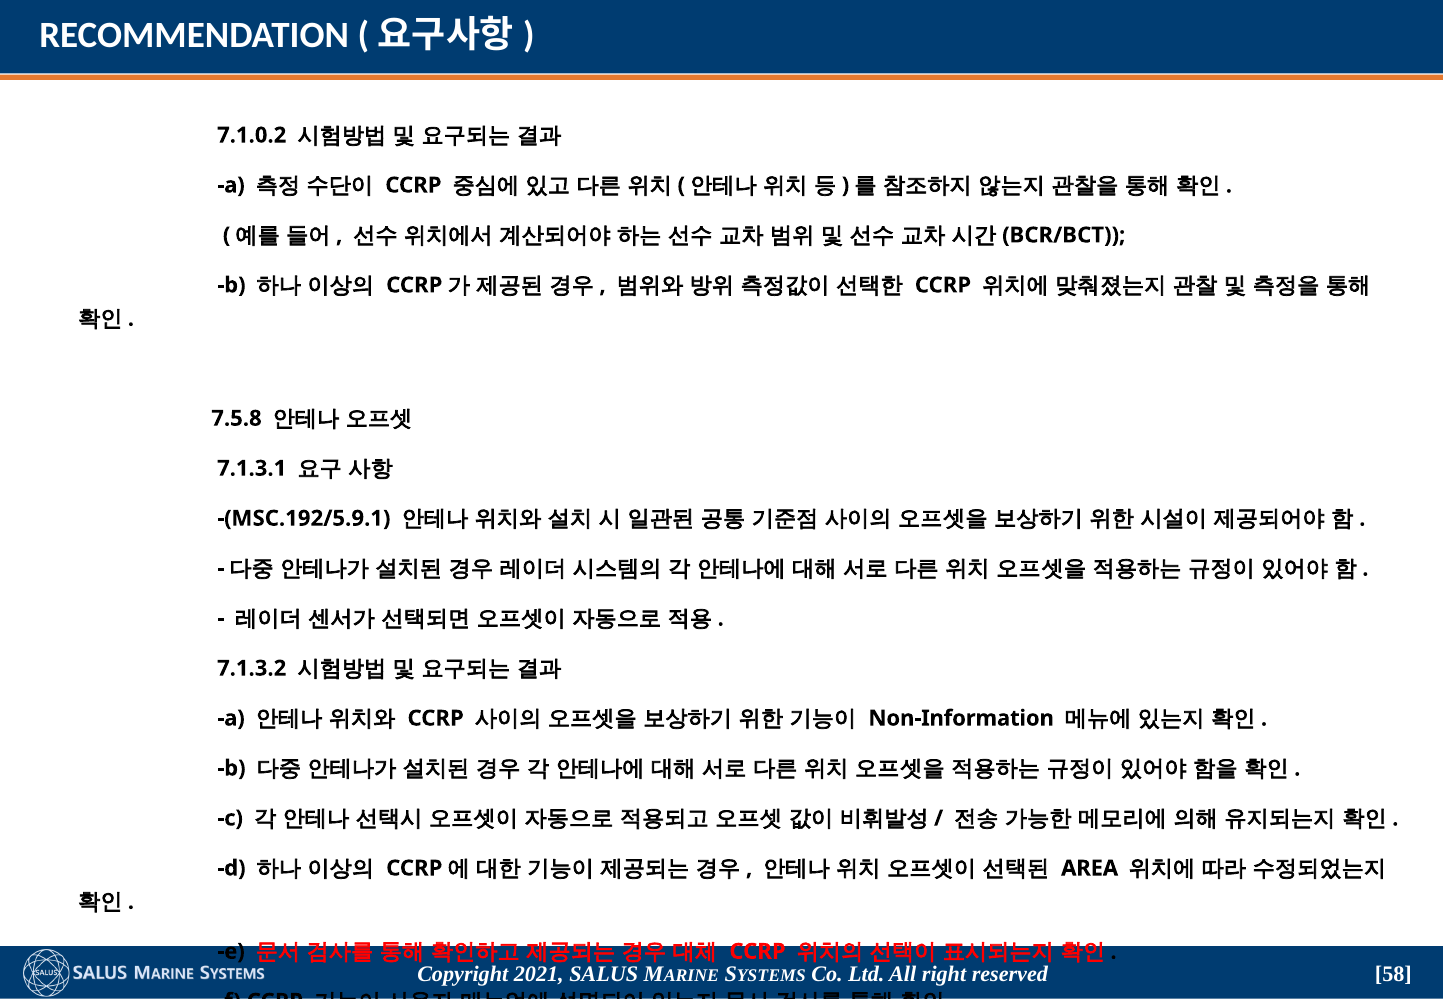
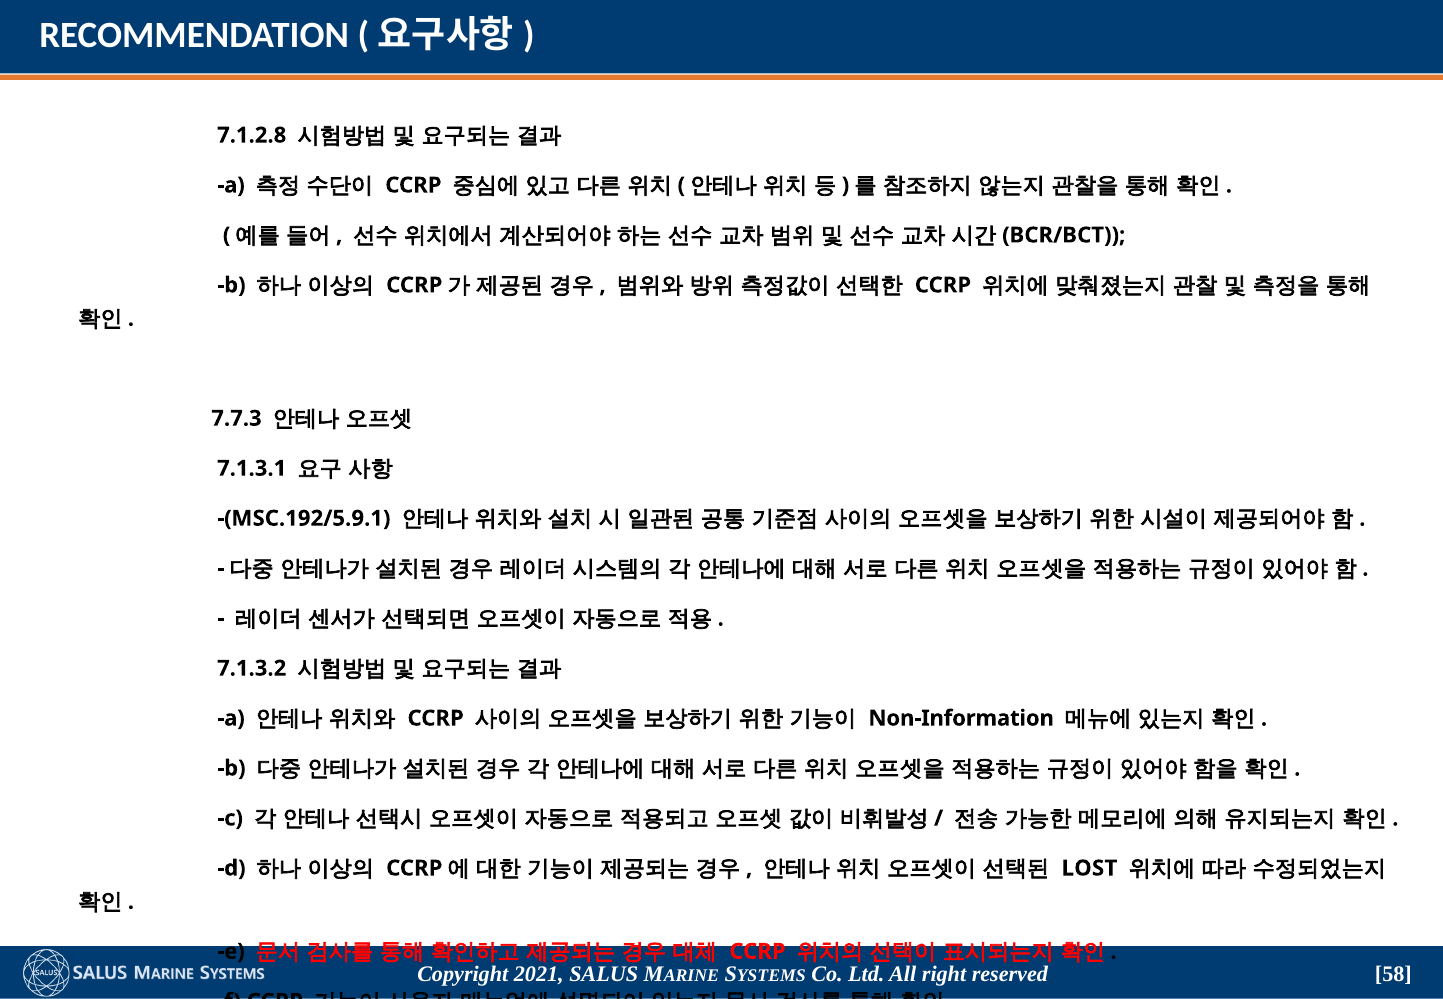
7.1.0.2: 7.1.0.2 -> 7.1.2.8 (252, 135)
7.5.8: 7.5.8 -> 7.7.3 (236, 418)
AREA: AREA -> LOST (1089, 868)
